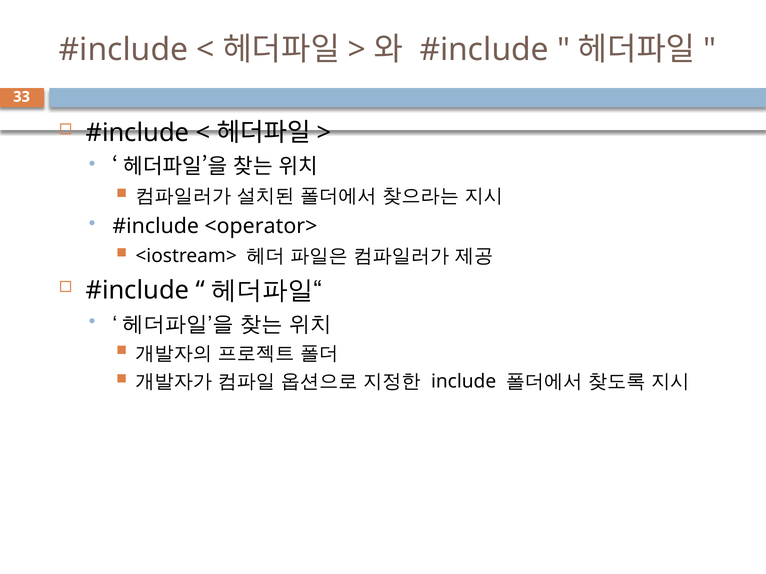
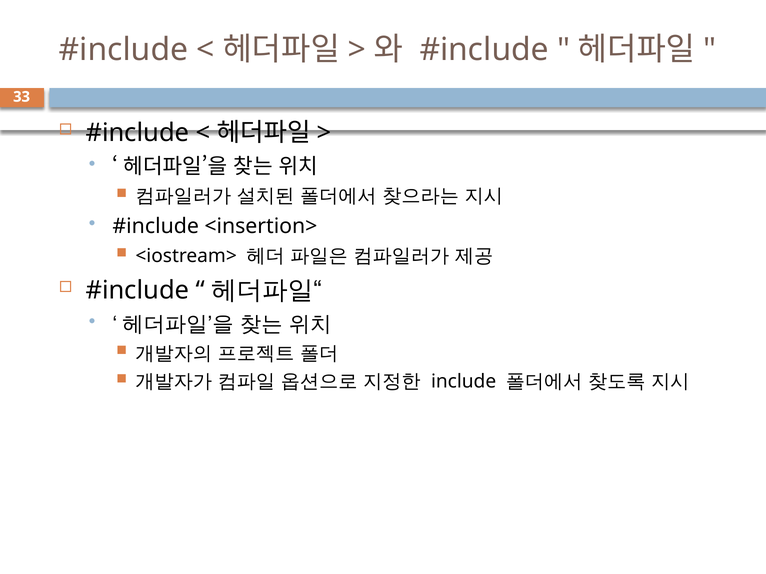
<operator>: <operator> -> <insertion> (261, 227)
